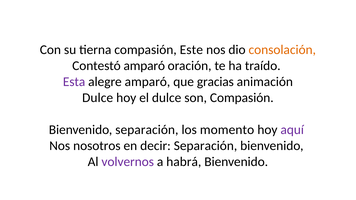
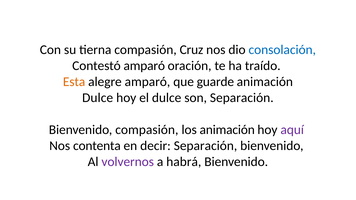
Este: Este -> Cruz (191, 50)
consolación colour: orange -> blue (282, 50)
Esta colour: purple -> orange (74, 82)
gracias: gracias -> guarde (215, 82)
son Compasión: Compasión -> Separación (242, 98)
Bienvenido separación: separación -> compasión (147, 130)
los momento: momento -> animación (227, 130)
nosotros: nosotros -> contenta (97, 146)
